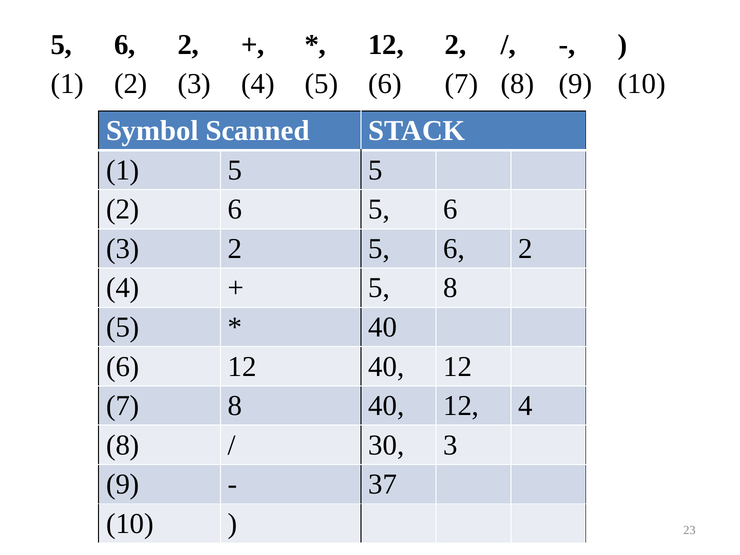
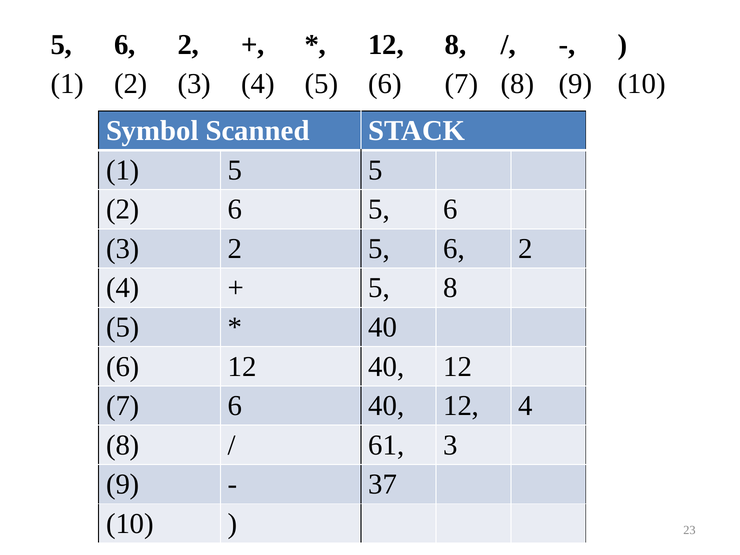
12 2: 2 -> 8 (456, 45)
8: 8 -> 6 (235, 406)
30: 30 -> 61 (386, 445)
